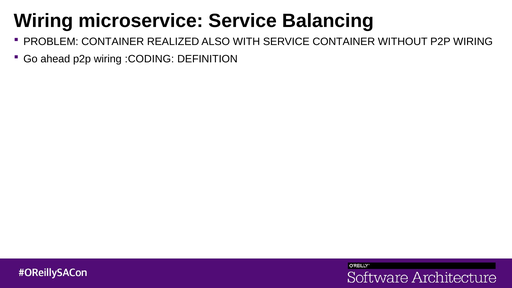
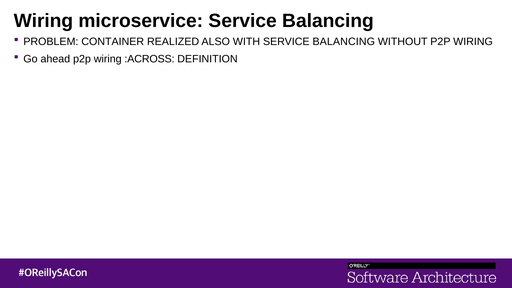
WITH SERVICE CONTAINER: CONTAINER -> BALANCING (344, 42)
:CODING: :CODING -> :ACROSS (150, 59)
